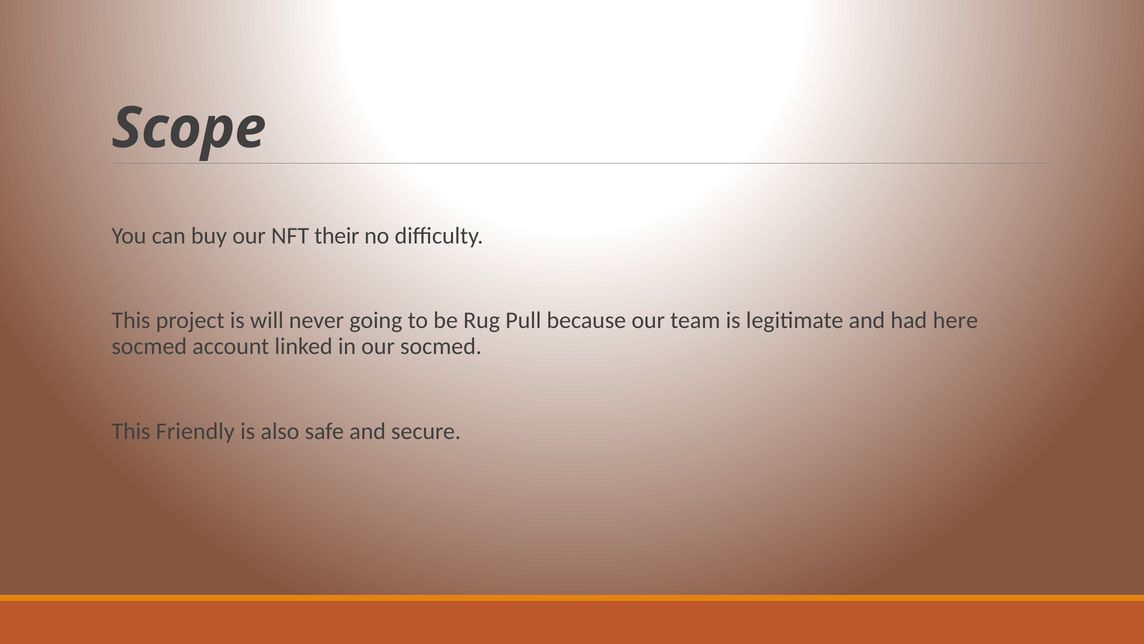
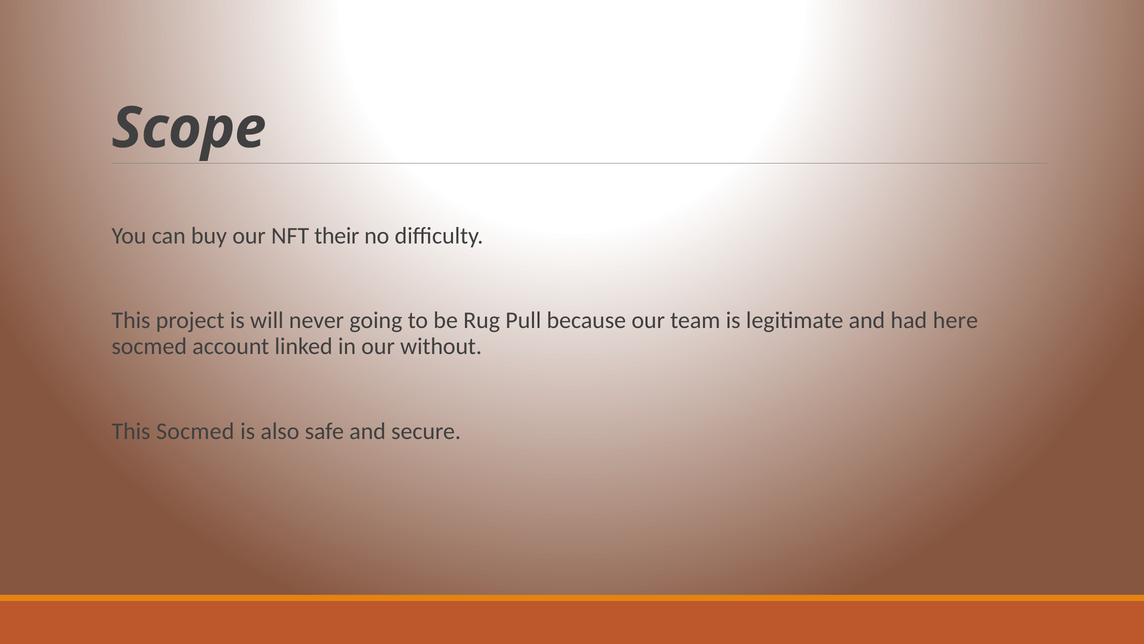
our socmed: socmed -> without (441, 346)
This Friendly: Friendly -> Socmed (195, 431)
